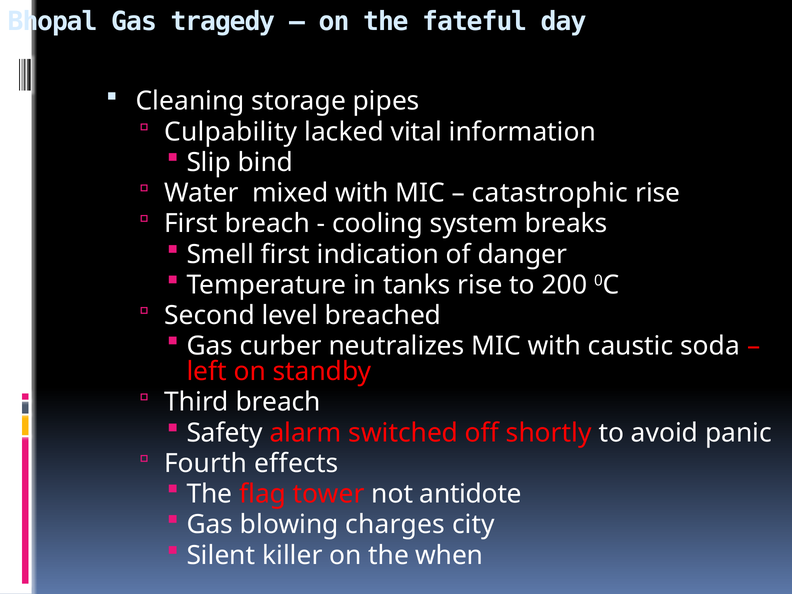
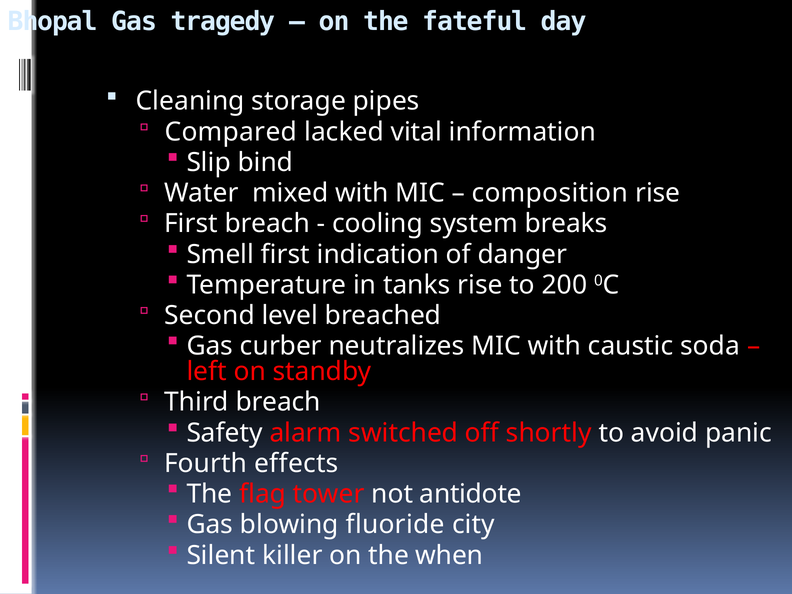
Culpability: Culpability -> Compared (231, 132)
catastrophic: catastrophic -> composition (550, 193)
charges: charges -> fluoride (395, 525)
